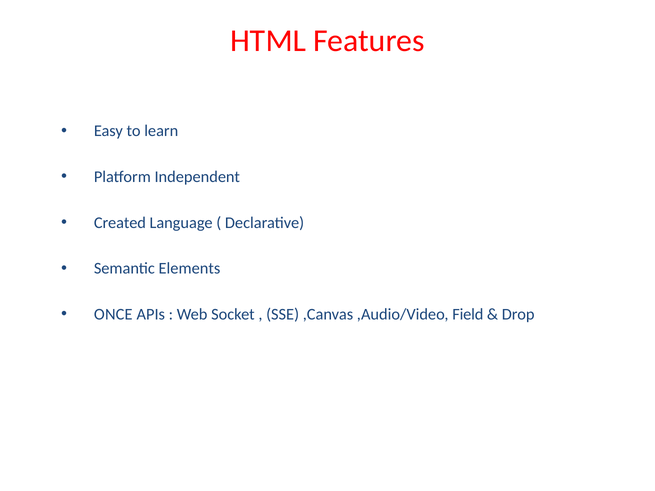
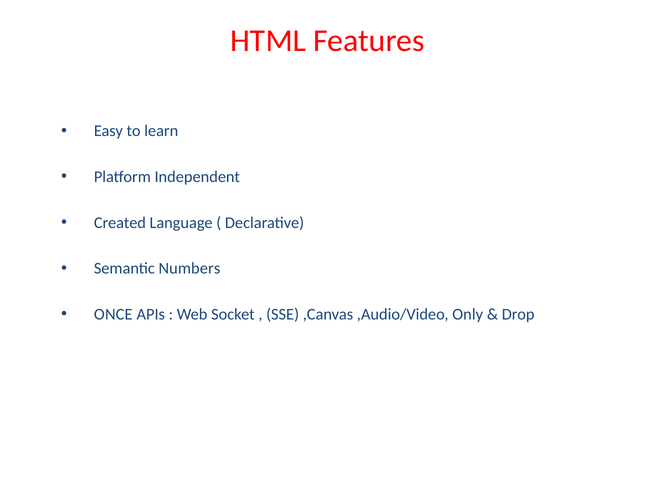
Elements: Elements -> Numbers (189, 269)
Field: Field -> Only (468, 314)
